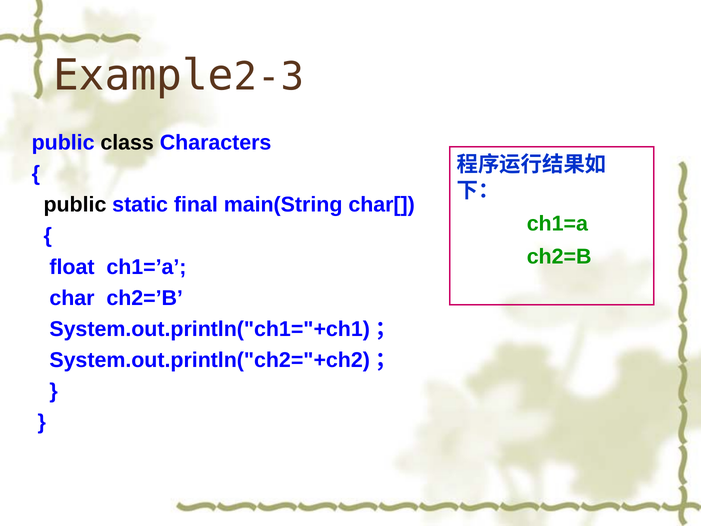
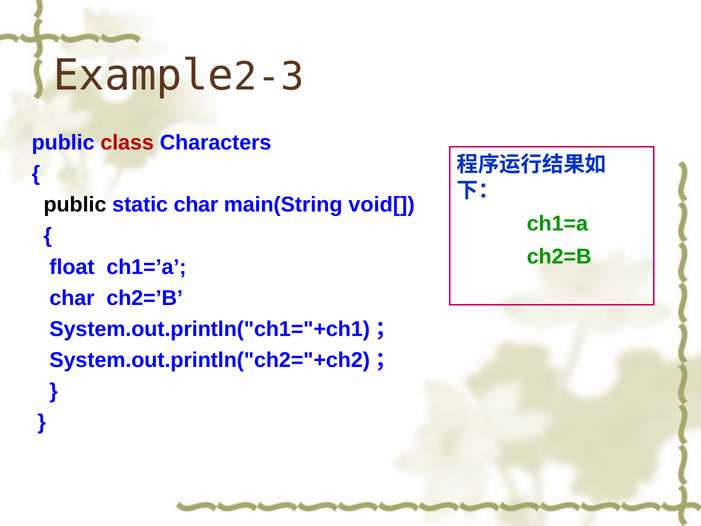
class colour: black -> red (127, 143)
static final: final -> char (196, 205)
char[: char[ -> void[ (382, 205)
